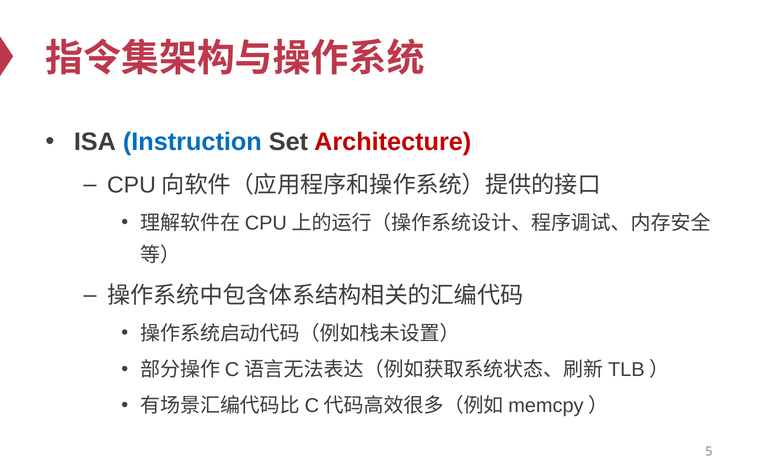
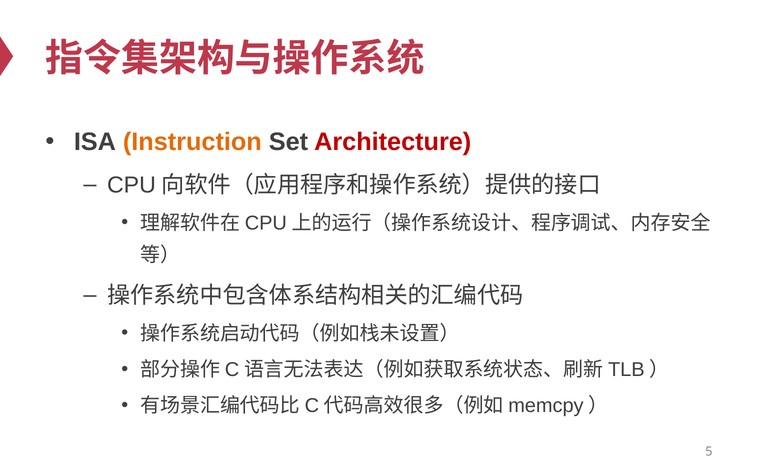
Instruction colour: blue -> orange (192, 142)
